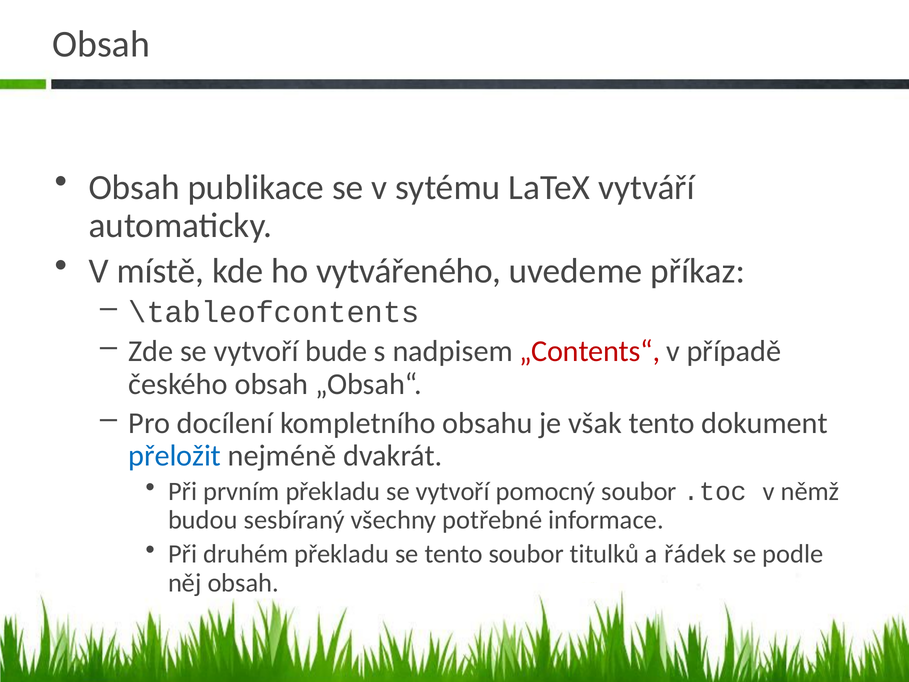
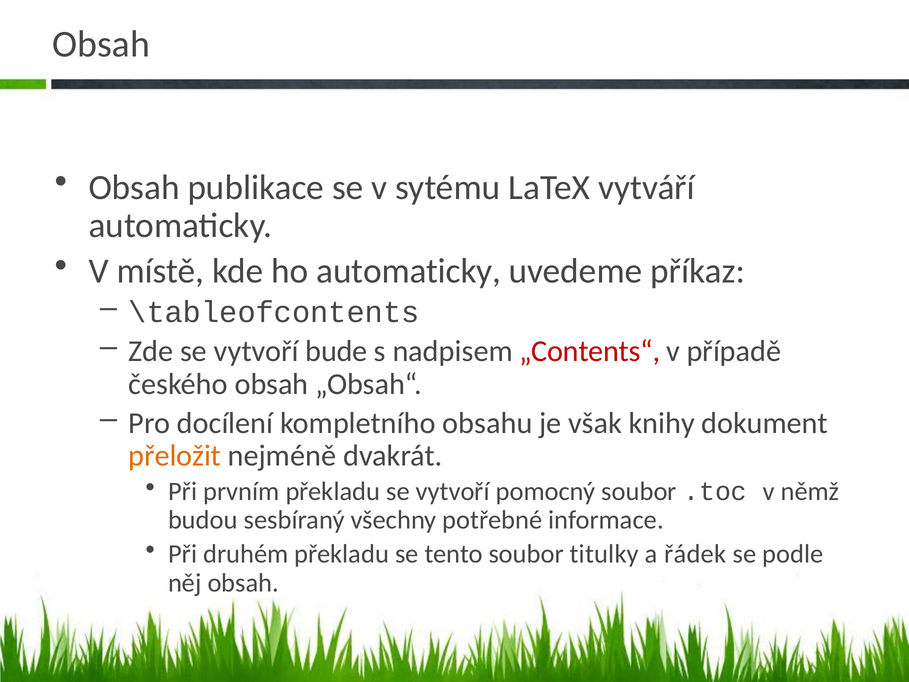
ho vytvářeného: vytvářeného -> automaticky (409, 271)
však tento: tento -> knihy (662, 423)
přeložit colour: blue -> orange (175, 456)
titulků: titulků -> titulky (604, 554)
